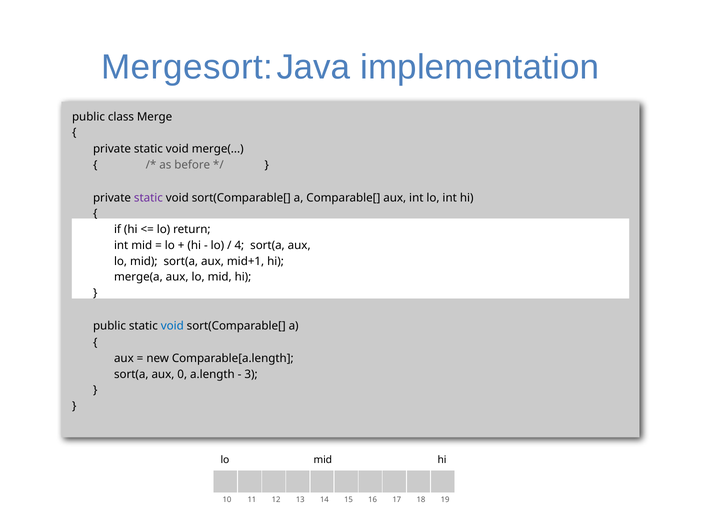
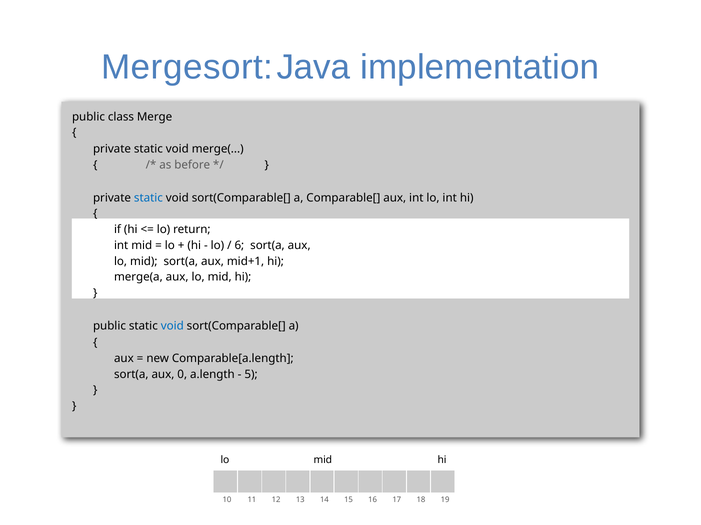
static colour: purple -> blue (148, 198)
4: 4 -> 6 (239, 246)
3: 3 -> 5 (251, 375)
